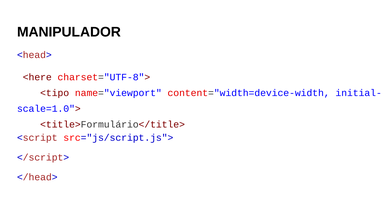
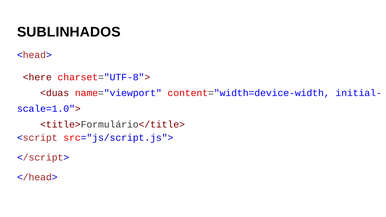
MANIPULADOR: MANIPULADOR -> SUBLINHADOS (69, 32)
<tipo: <tipo -> <duas (55, 93)
